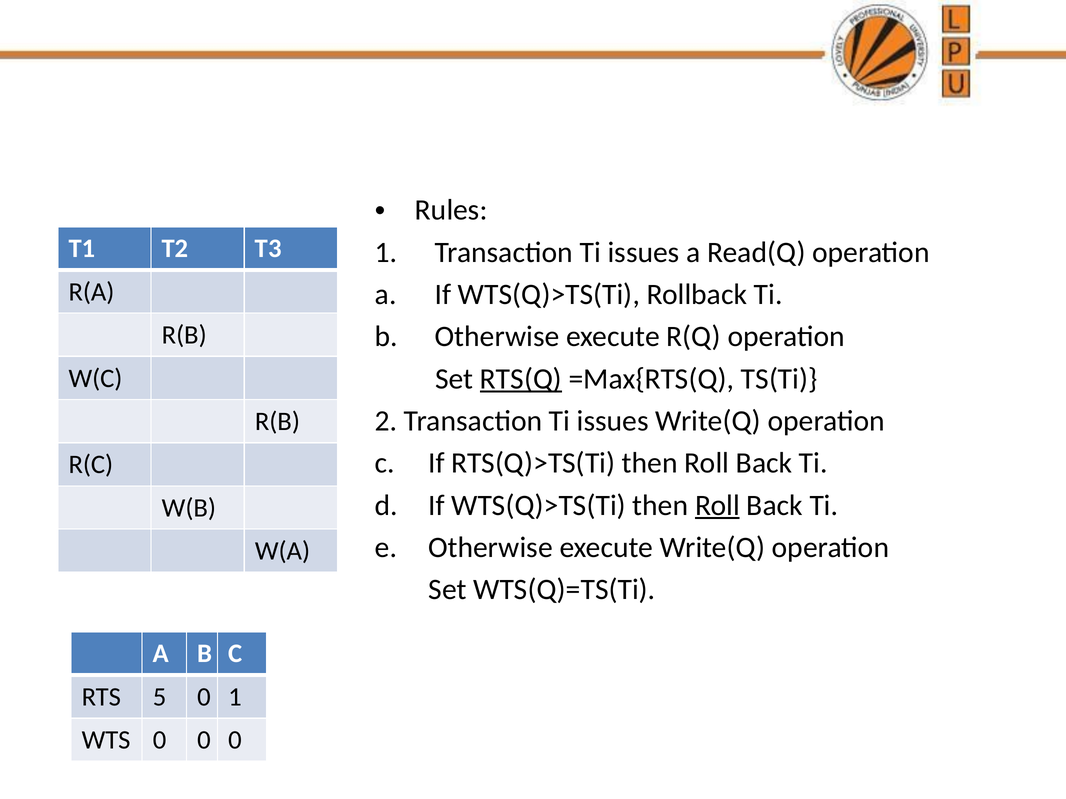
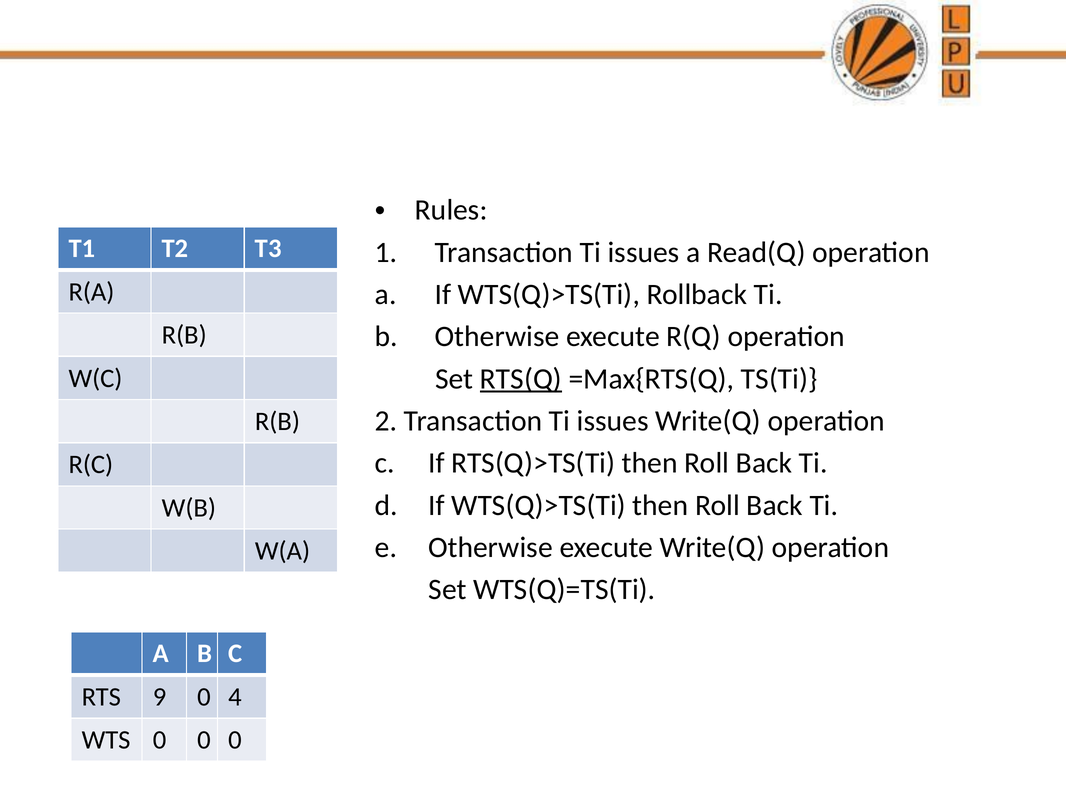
Roll underline: present -> none (717, 506)
5: 5 -> 9 (160, 697)
0 1: 1 -> 4 (235, 697)
